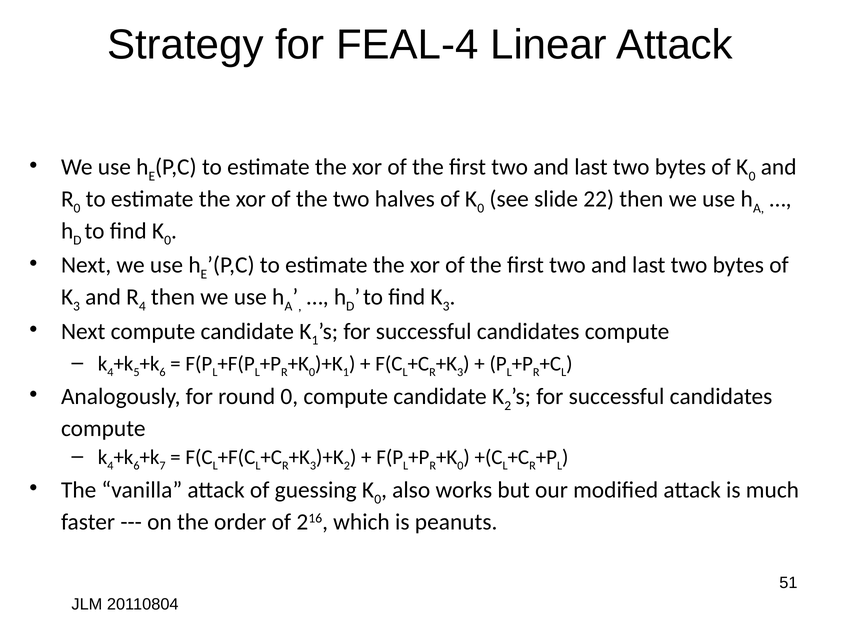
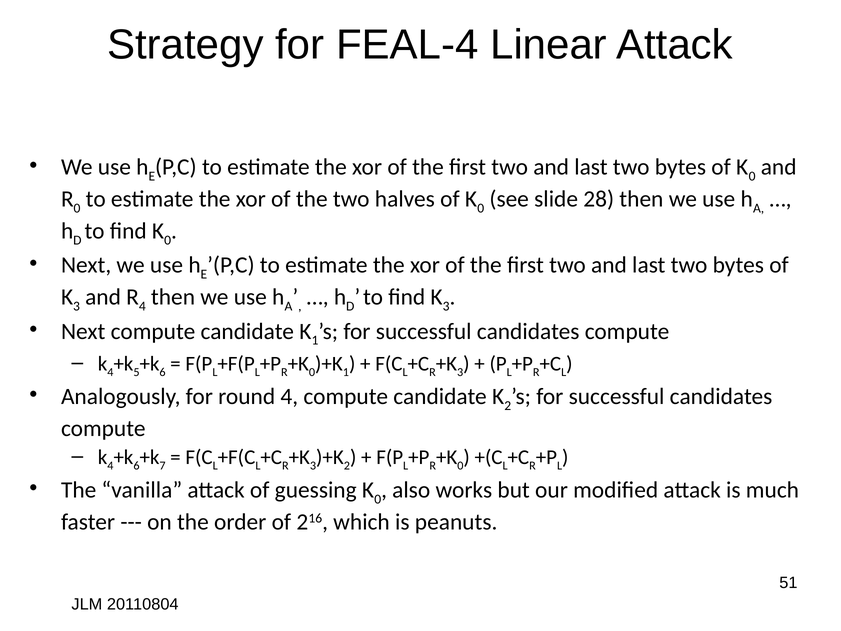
22: 22 -> 28 (599, 199)
round 0: 0 -> 4 (289, 396)
